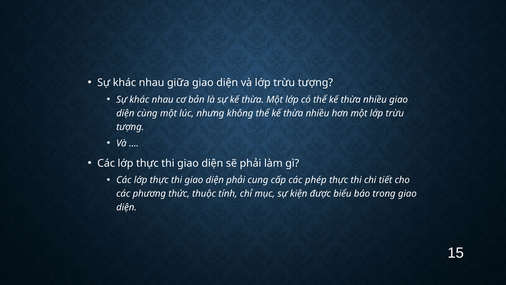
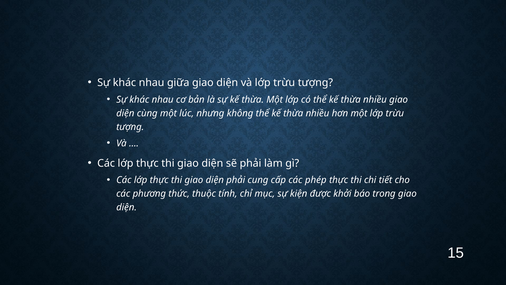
biểu: biểu -> khởi (342, 193)
